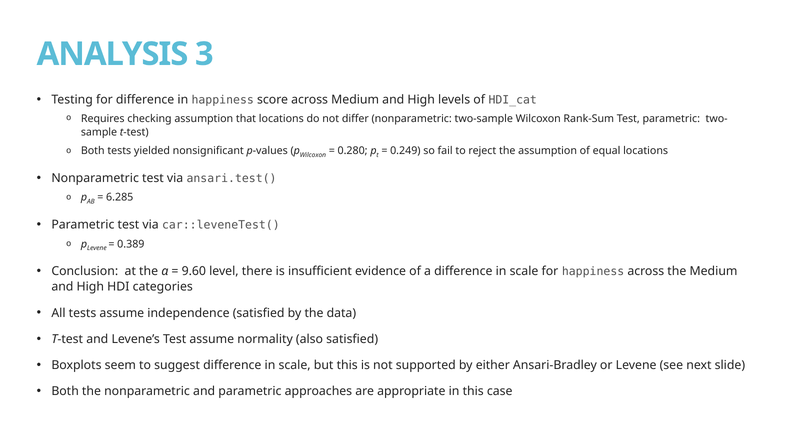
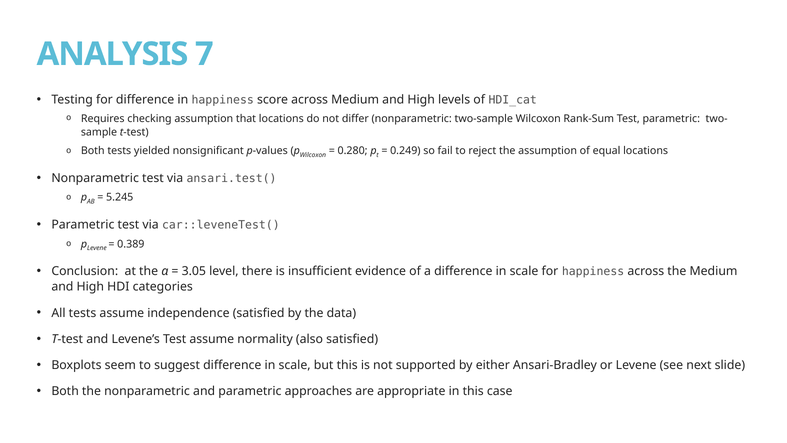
3: 3 -> 7 (204, 54)
6.285: 6.285 -> 5.245 (120, 197)
9.60: 9.60 -> 3.05 (194, 271)
